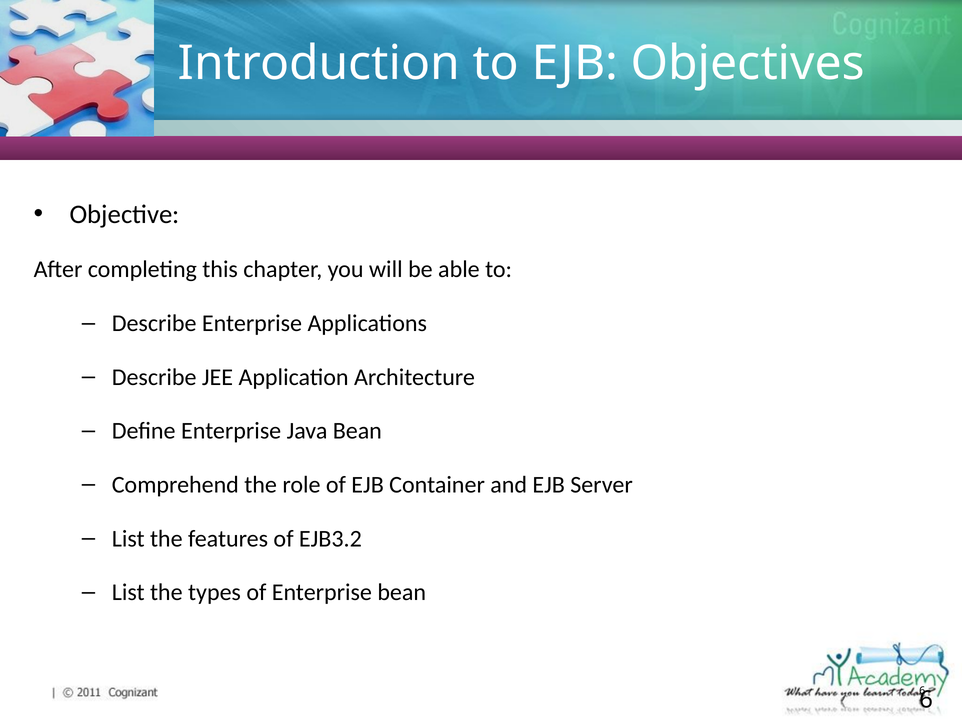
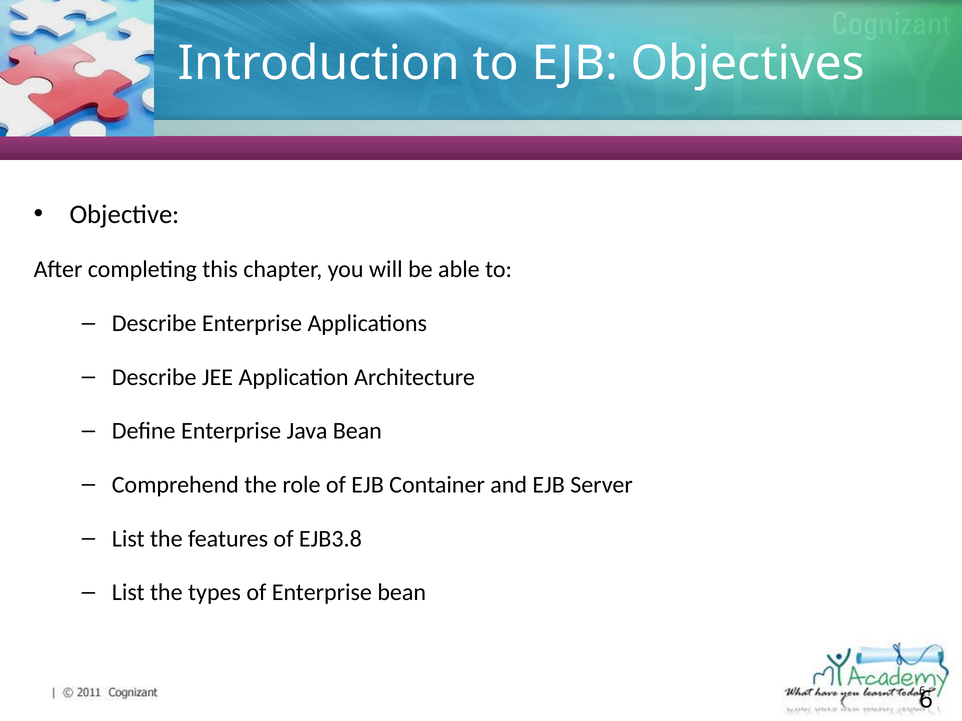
EJB3.2: EJB3.2 -> EJB3.8 (330, 539)
